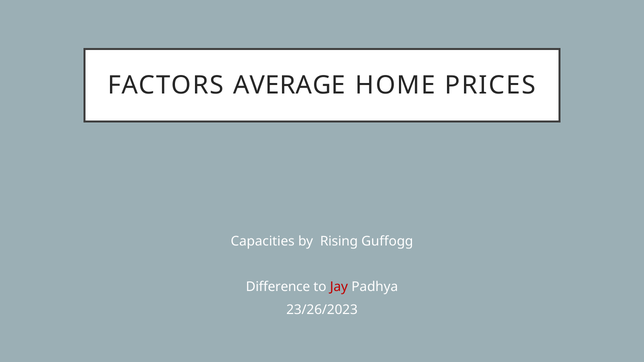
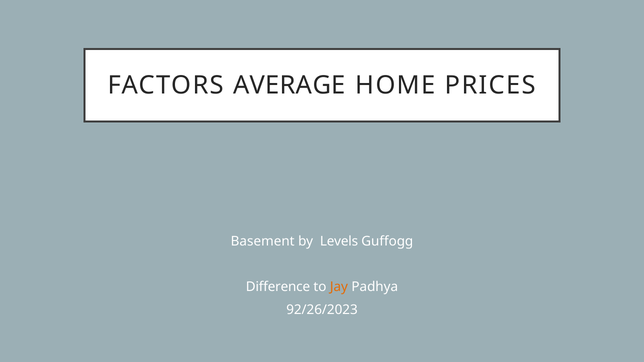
Capacities: Capacities -> Basement (263, 241)
Rising: Rising -> Levels (339, 241)
Jay colour: red -> orange (339, 287)
23/26/2023: 23/26/2023 -> 92/26/2023 (322, 310)
